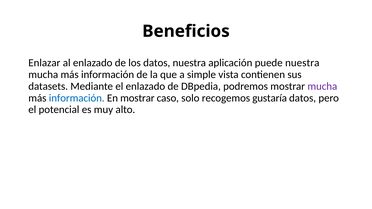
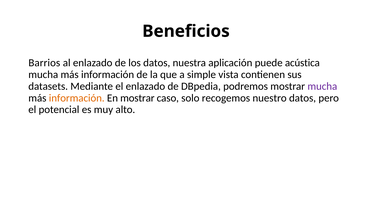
Enlazar: Enlazar -> Barrios (44, 63)
puede nuestra: nuestra -> acústica (302, 63)
información colour: blue -> orange (77, 98)
gustaría: gustaría -> nuestro (270, 98)
